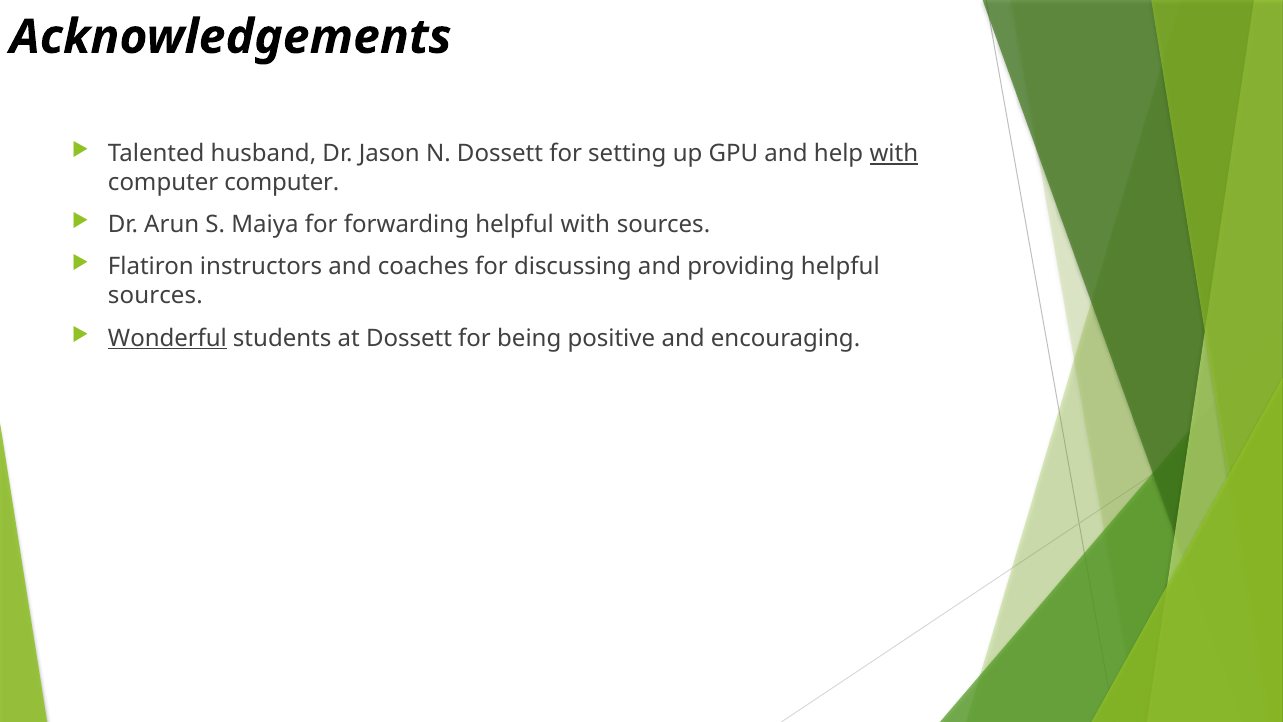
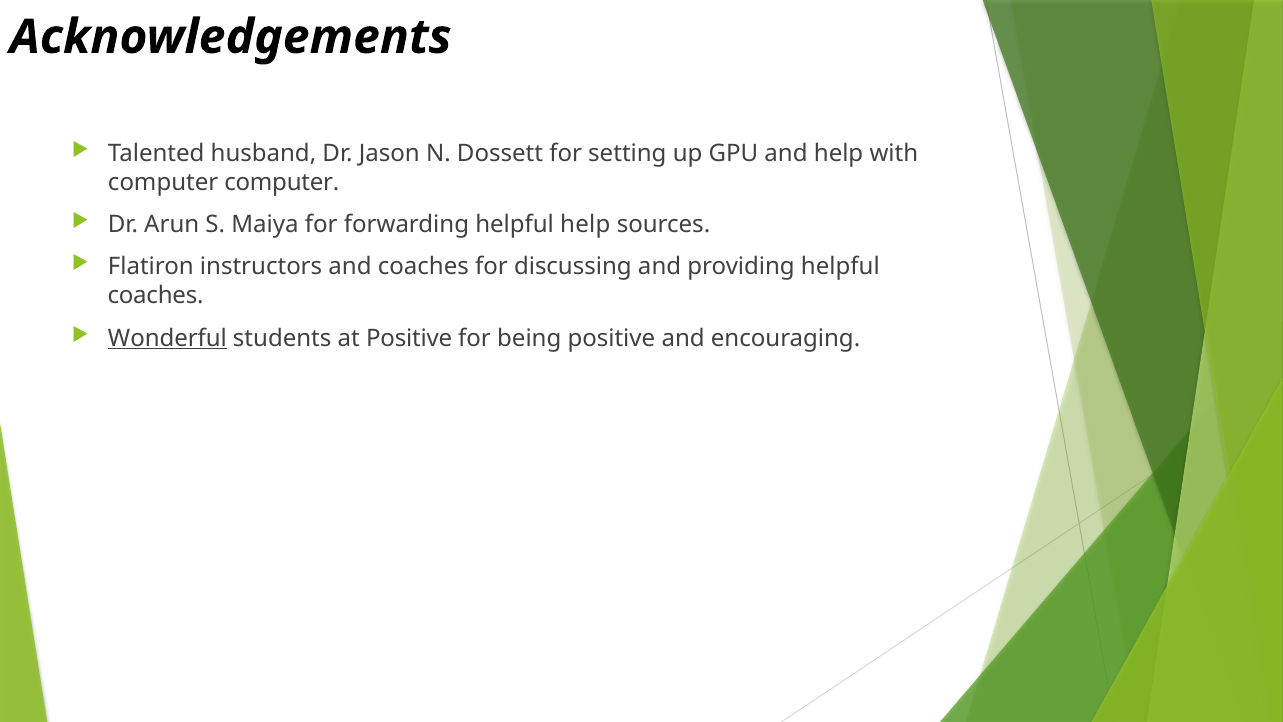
with underline: present -> none (894, 154)
helpful with: with -> help (585, 225)
sources: sources -> coaches (156, 296)
at Dossett: Dossett -> Positive (409, 338)
